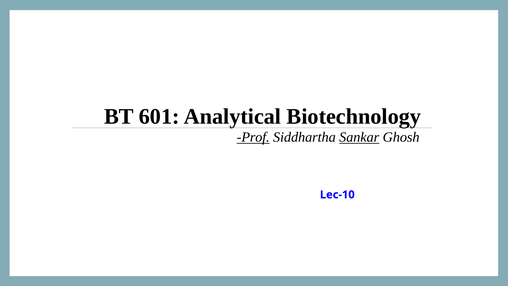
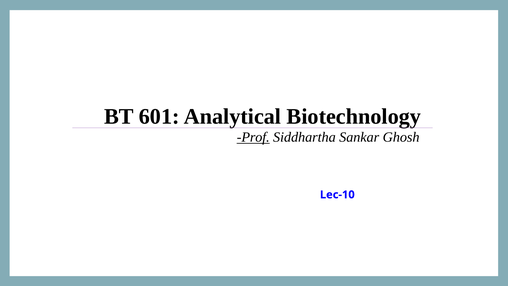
Sankar underline: present -> none (359, 137)
